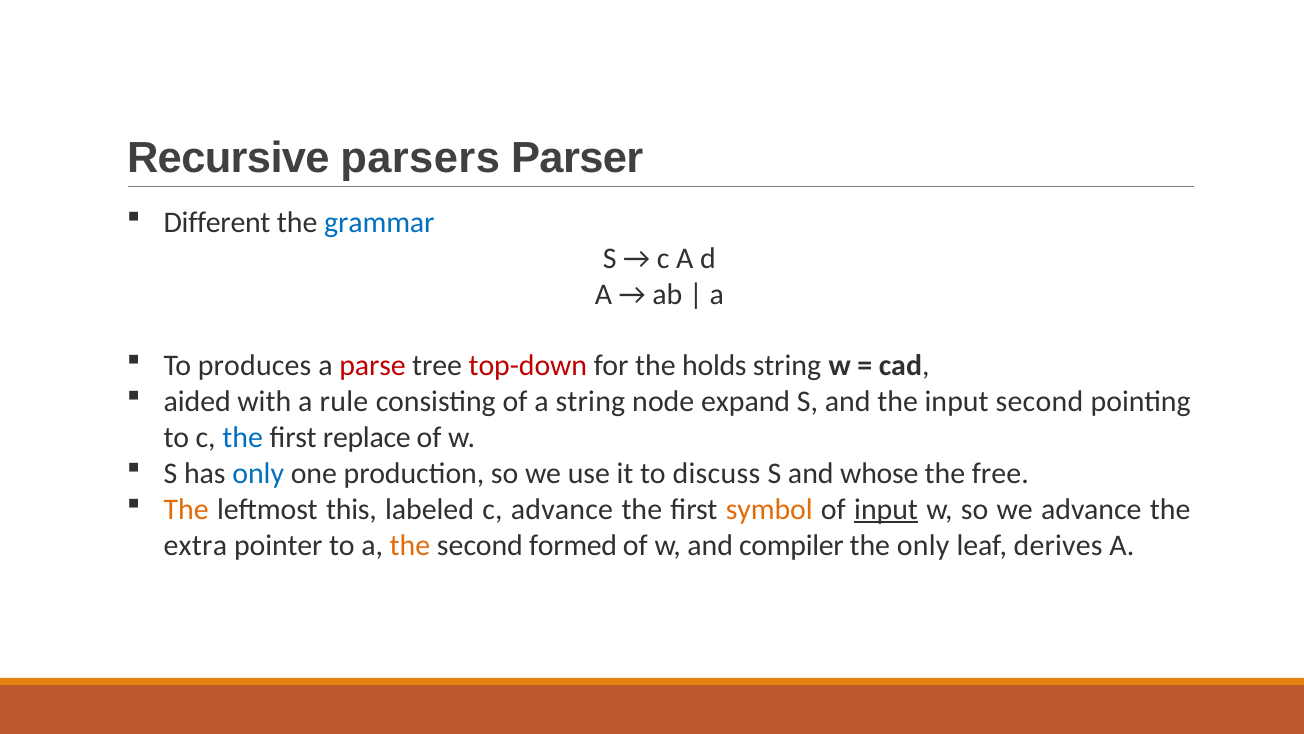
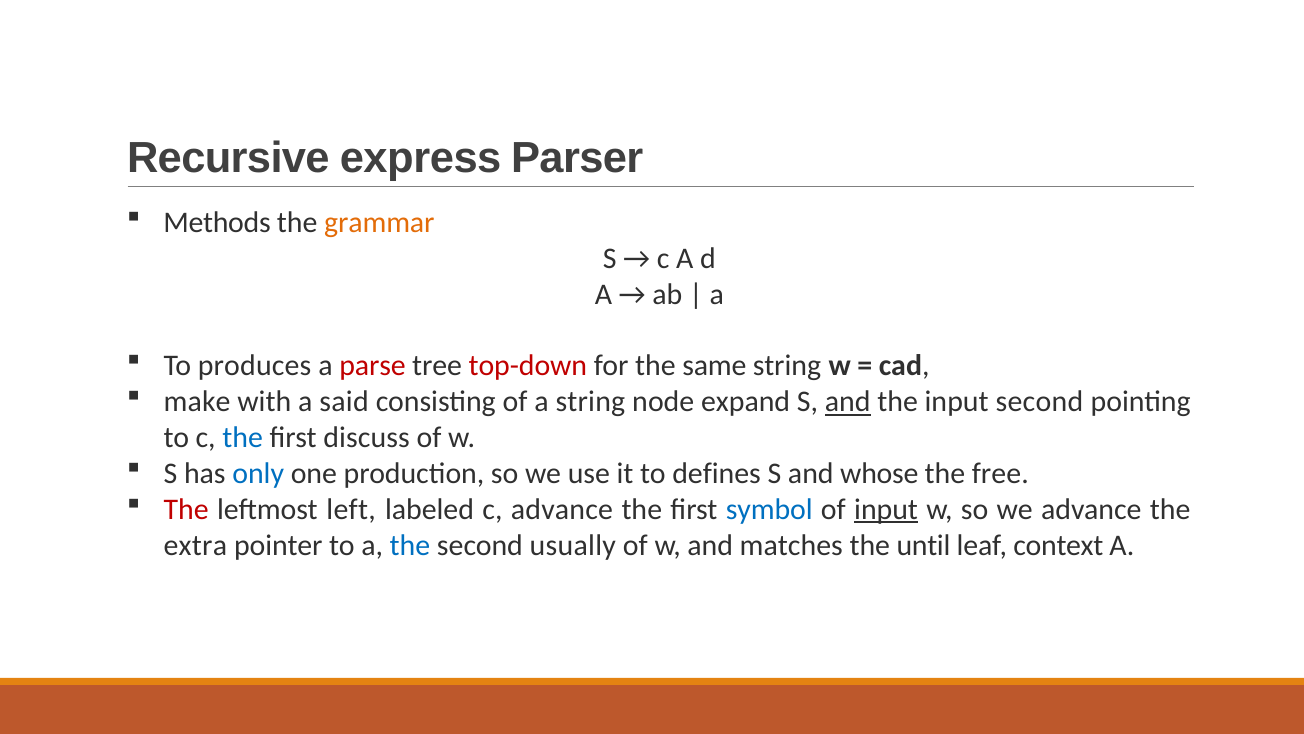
parsers: parsers -> express (421, 158)
Different: Different -> Methods (217, 222)
grammar colour: blue -> orange (379, 222)
holds: holds -> same (714, 366)
aided: aided -> make (197, 402)
rule: rule -> said (344, 402)
and underline: none -> present (848, 402)
replace: replace -> discuss (367, 437)
discuss: discuss -> defines (717, 473)
The colour: orange -> red (186, 509)
this: this -> left (351, 509)
symbol colour: orange -> blue (769, 509)
the colour: orange -> blue (410, 545)
formed: formed -> usually (573, 545)
compiler: compiler -> matches (791, 545)
the only: only -> until (923, 545)
derives: derives -> context (1058, 545)
